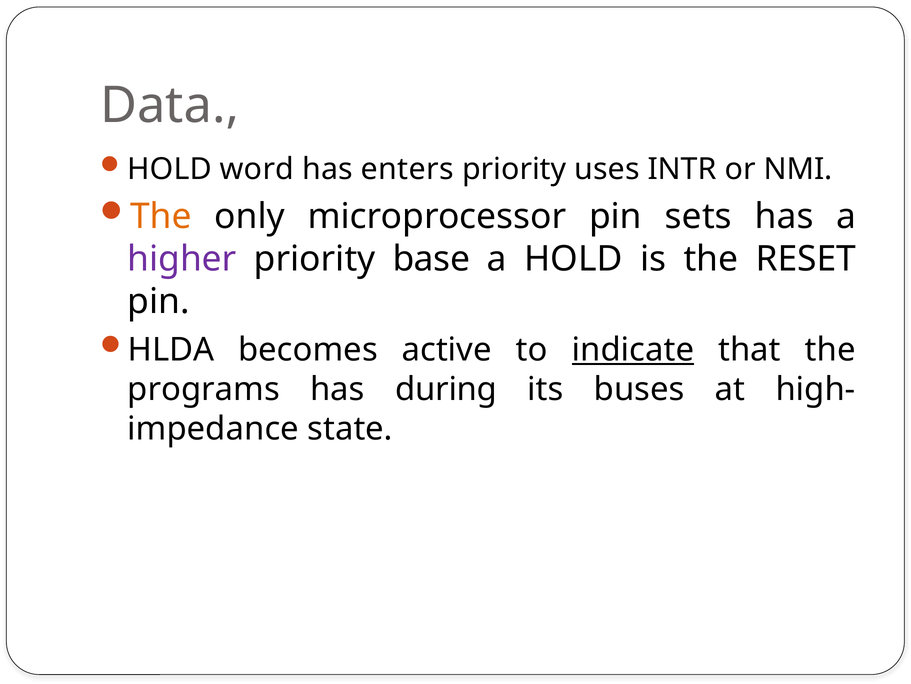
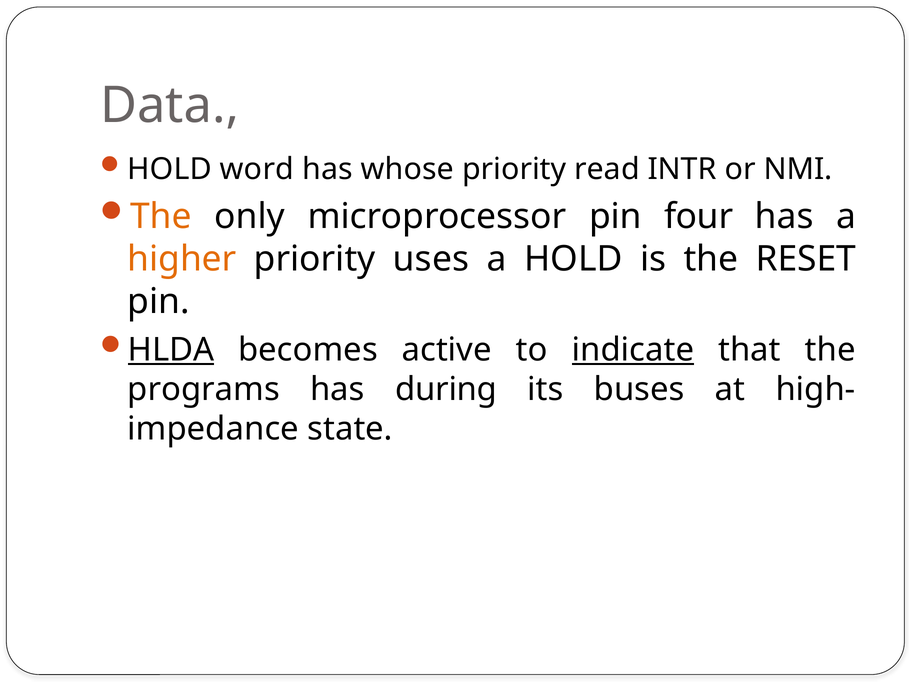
enters: enters -> whose (407, 169)
uses: uses -> read (607, 169)
sets: sets -> four (699, 216)
higher colour: purple -> orange (182, 259)
base: base -> uses (431, 259)
HLDA underline: none -> present (171, 350)
